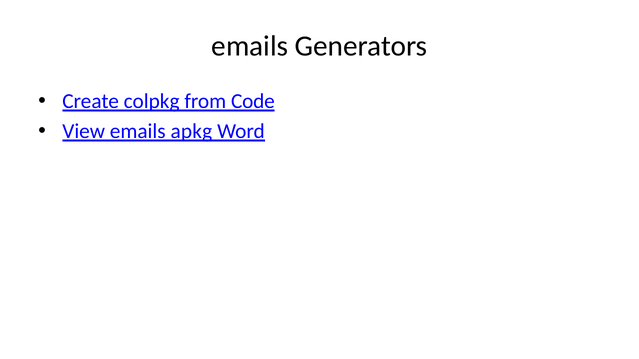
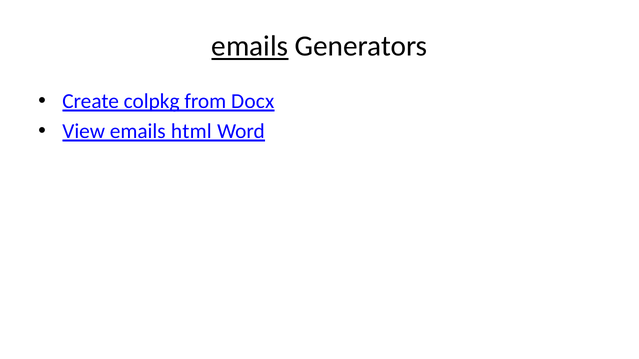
emails underline: none -> present (250, 46)
Code: Code -> Docx (253, 101)
apkg: apkg -> html (191, 132)
